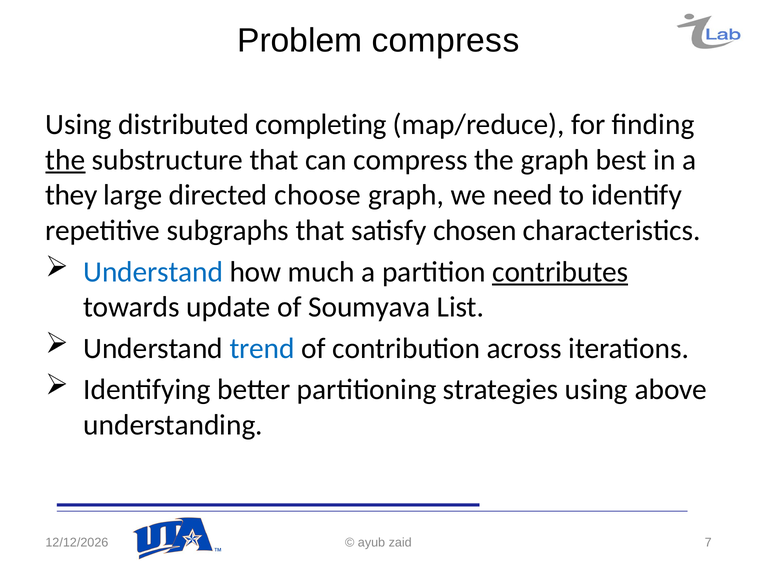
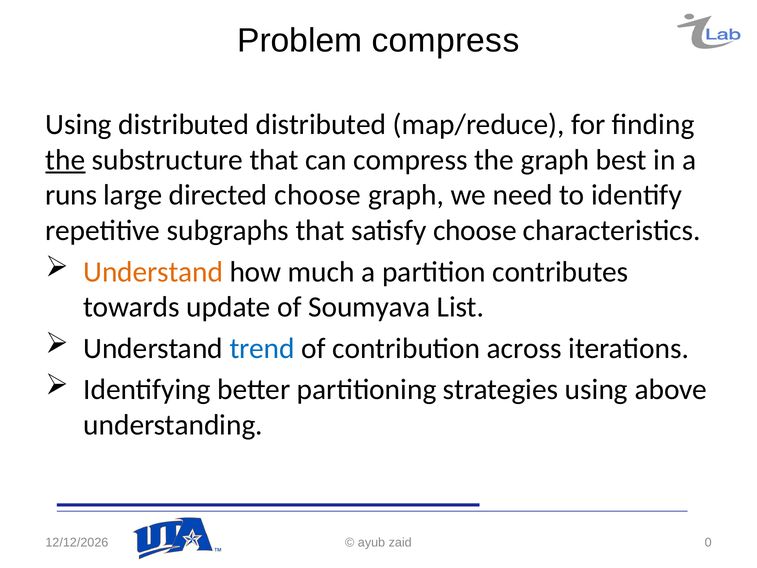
distributed completing: completing -> distributed (321, 124)
they: they -> runs (71, 195)
satisfy chosen: chosen -> choose (475, 230)
Understand colour: blue -> orange (153, 272)
contributes underline: present -> none (560, 272)
7: 7 -> 0 (708, 542)
